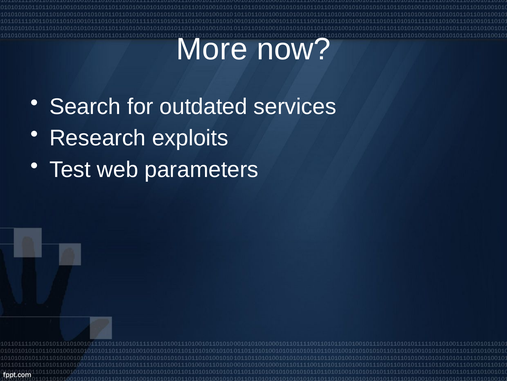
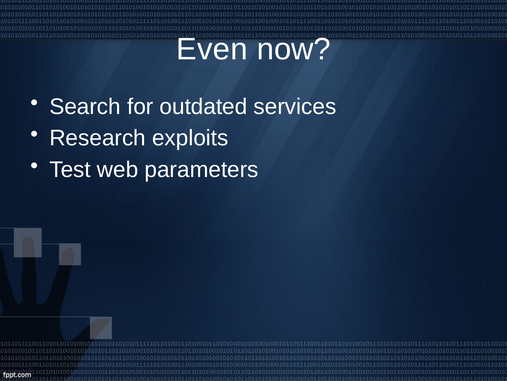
More: More -> Even (212, 49)
